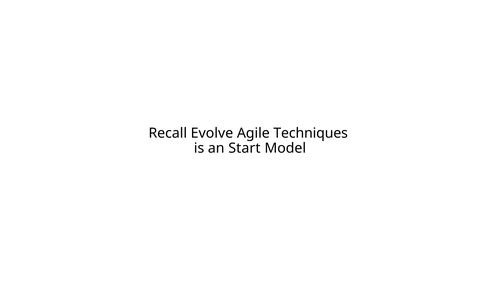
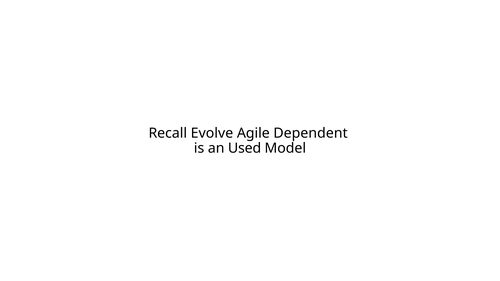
Techniques: Techniques -> Dependent (311, 133)
Start: Start -> Used (245, 148)
